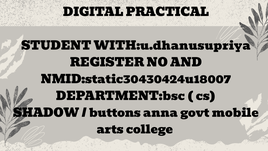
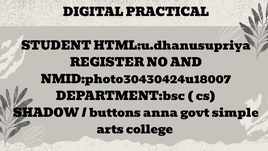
WITH:u.dhanusupriya: WITH:u.dhanusupriya -> HTML:u.dhanusupriya (172, 46)
NMID:static30430424u18007: NMID:static30430424u18007 -> NMID:photo30430424u18007 (136, 79)
mobile: mobile -> simple (235, 113)
